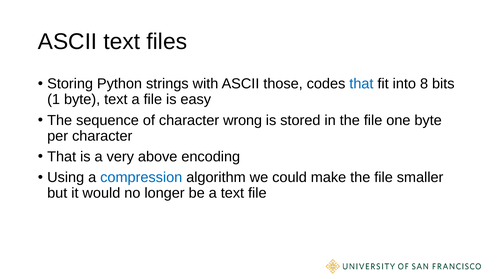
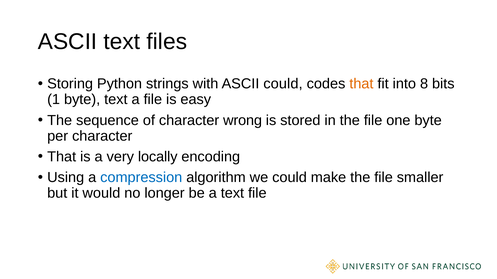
ASCII those: those -> could (283, 84)
that colour: blue -> orange (361, 84)
above: above -> locally (158, 157)
